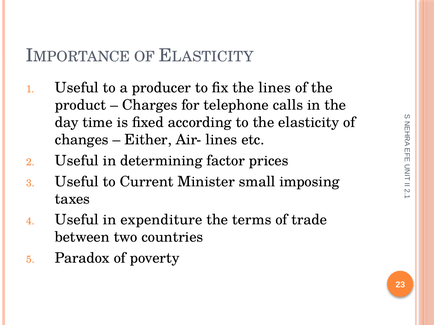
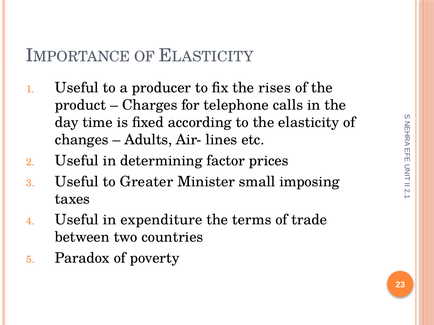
the lines: lines -> rises (275, 88)
Either: Either -> Adults (148, 140)
Current: Current -> Greater (147, 182)
